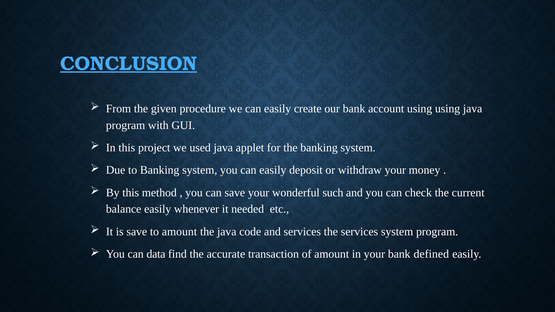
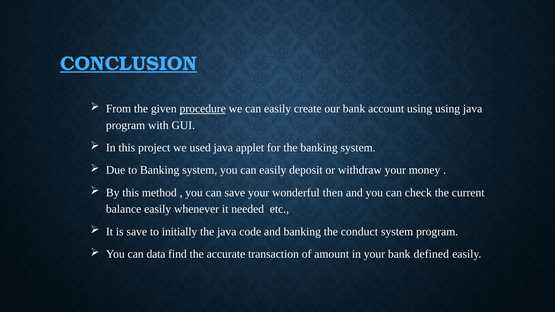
procedure underline: none -> present (203, 109)
such: such -> then (333, 193)
to amount: amount -> initially (180, 232)
and services: services -> banking (302, 232)
the services: services -> conduct (359, 232)
